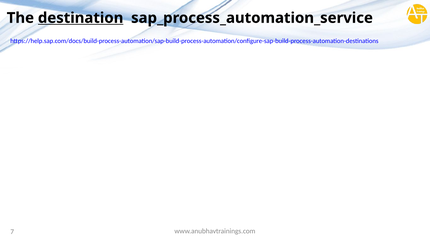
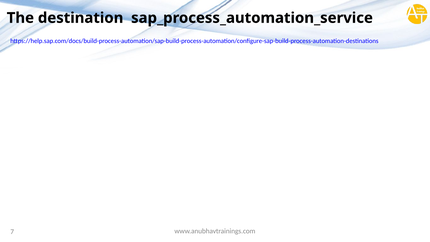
destination underline: present -> none (81, 18)
